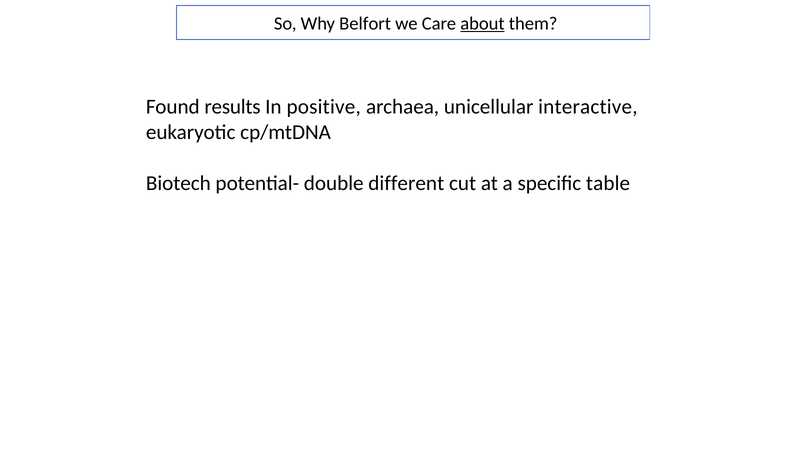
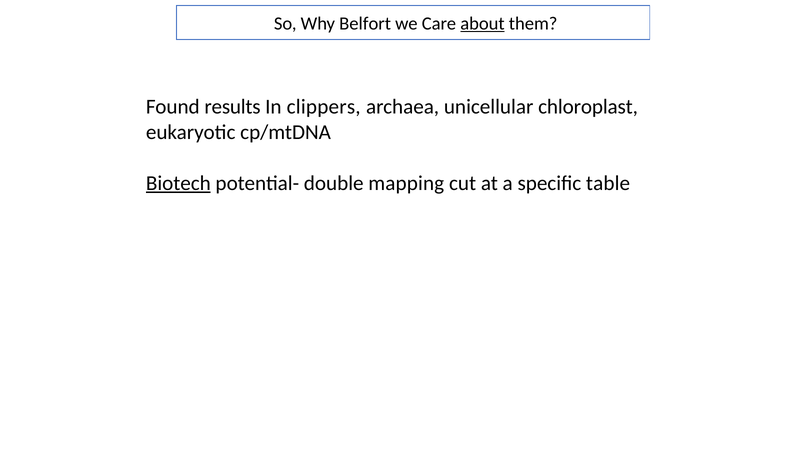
positive: positive -> clippers (324, 107)
interactive: interactive -> chloroplast (588, 107)
Biotech underline: none -> present (178, 183)
different: different -> mapping (406, 183)
